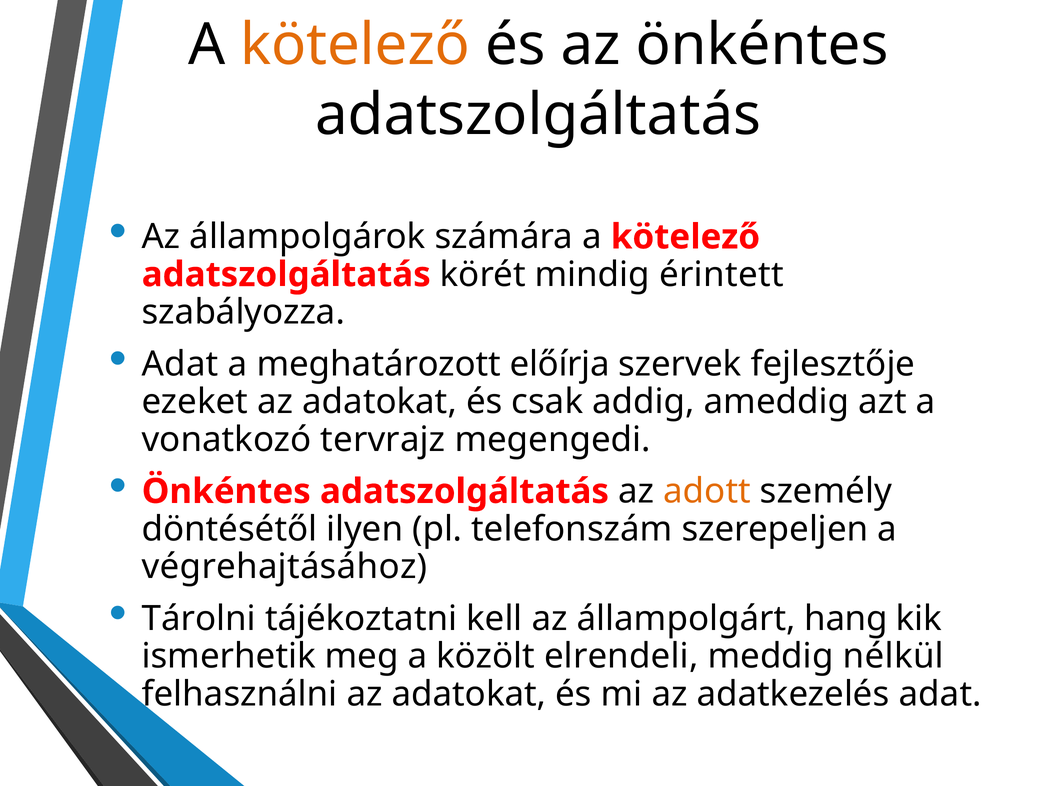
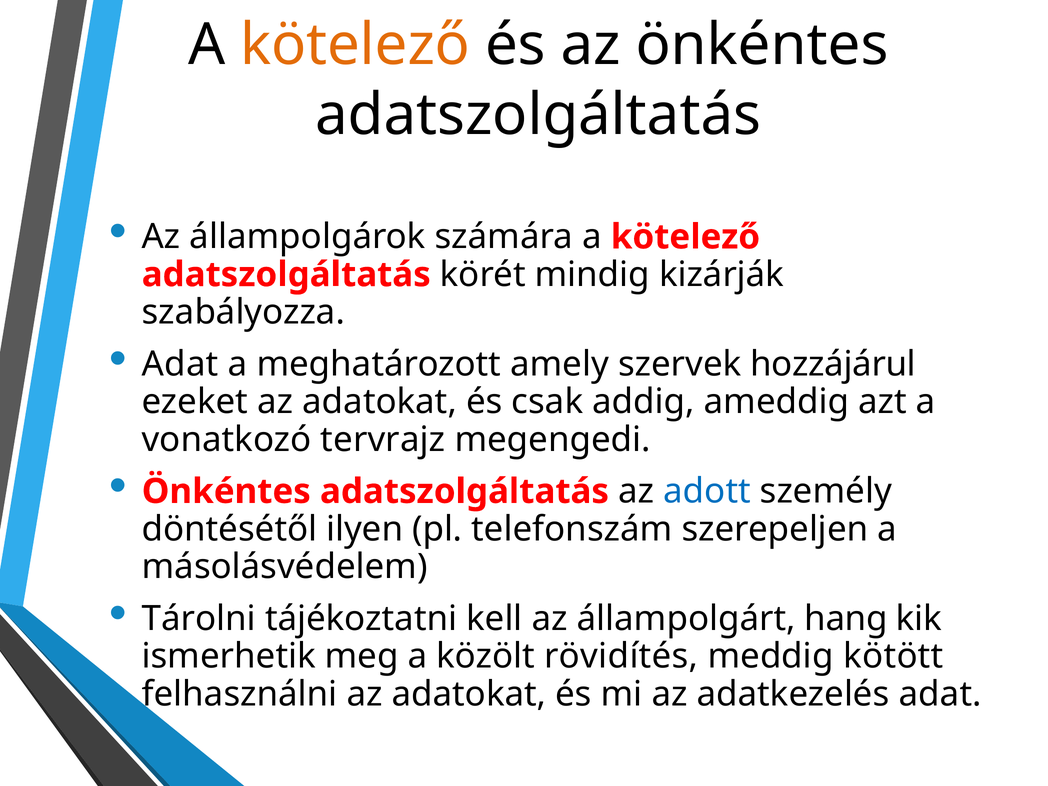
érintett: érintett -> kizárják (722, 275)
előírja: előírja -> amely (560, 364)
fejlesztője: fejlesztője -> hozzájárul (833, 364)
adott colour: orange -> blue (707, 491)
végrehajtásához: végrehajtásához -> másolásvédelem (285, 567)
elrendeli: elrendeli -> rövidítés (621, 656)
nélkül: nélkül -> kötött (893, 656)
